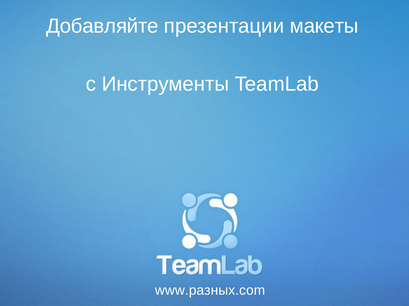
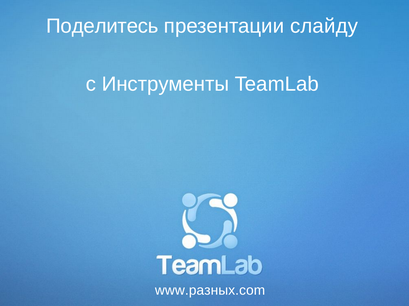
Добавляйте: Добавляйте -> Поделитесь (102, 26)
макеты: макеты -> слайду (324, 26)
